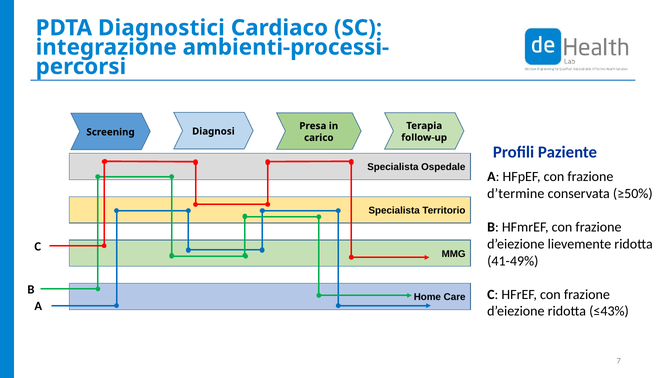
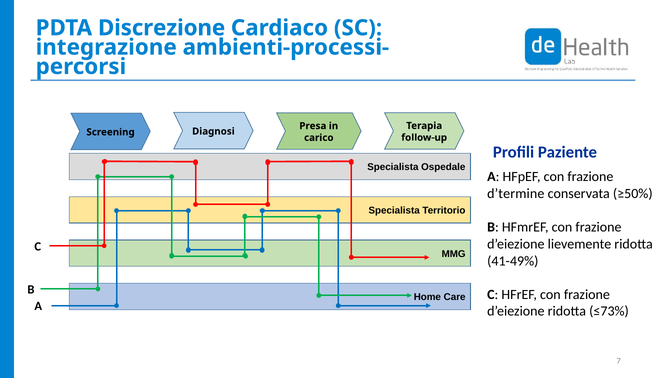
Diagnostici: Diagnostici -> Discrezione (162, 28)
≤43%: ≤43% -> ≤73% (609, 311)
